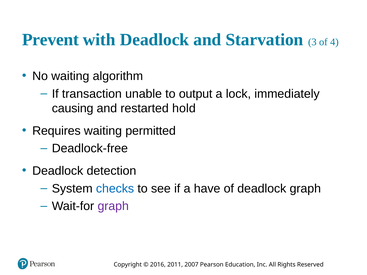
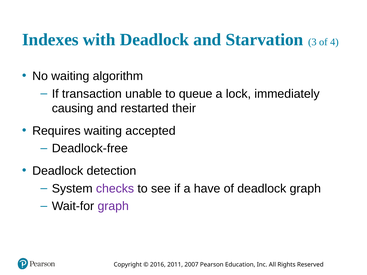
Prevent: Prevent -> Indexes (50, 40)
output: output -> queue (196, 94)
hold: hold -> their (184, 109)
permitted: permitted -> accepted (150, 131)
checks colour: blue -> purple (115, 189)
